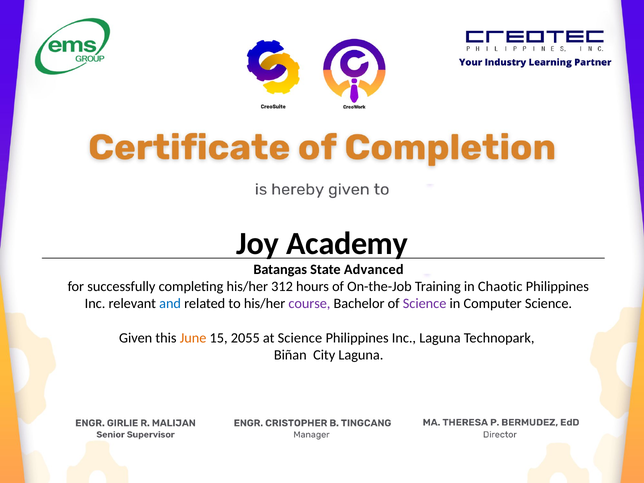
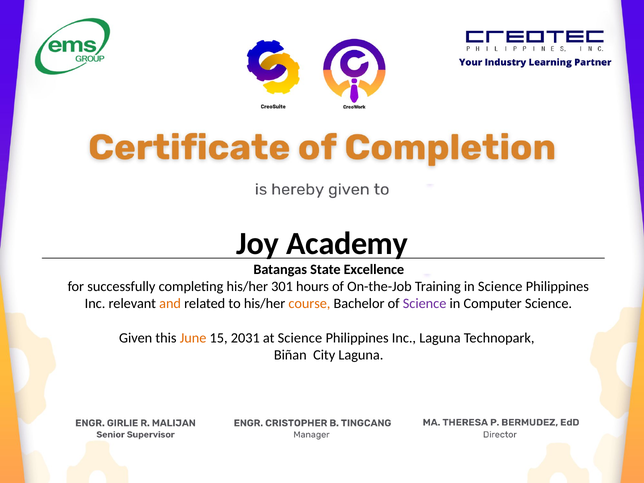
Advanced: Advanced -> Excellence (374, 269)
312: 312 -> 301 (282, 287)
in Chaotic: Chaotic -> Science (500, 287)
and colour: blue -> orange (170, 304)
course colour: purple -> orange (309, 304)
2055: 2055 -> 2031 (245, 338)
